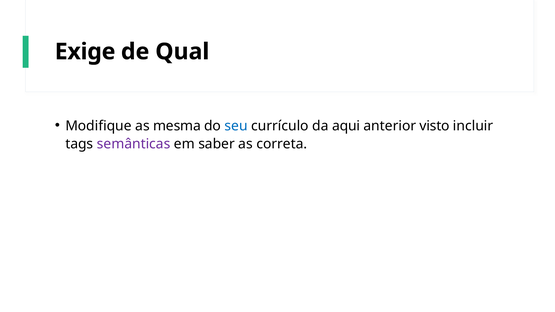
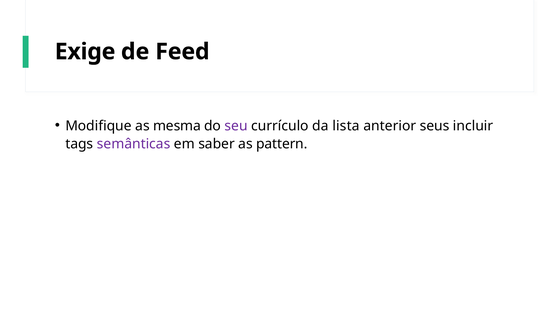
Qual: Qual -> Feed (182, 52)
seu colour: blue -> purple (236, 126)
aqui: aqui -> lista (346, 126)
visto: visto -> seus (435, 126)
correta: correta -> pattern (282, 144)
